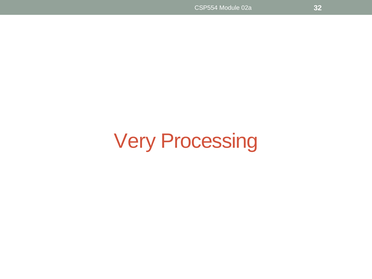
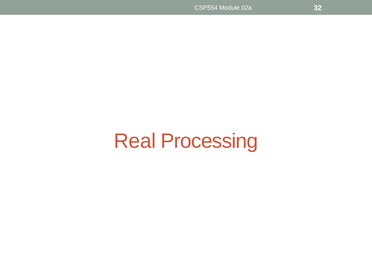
Very: Very -> Real (135, 141)
